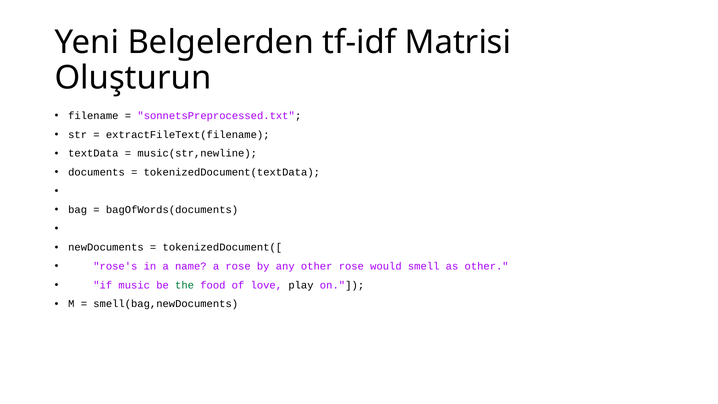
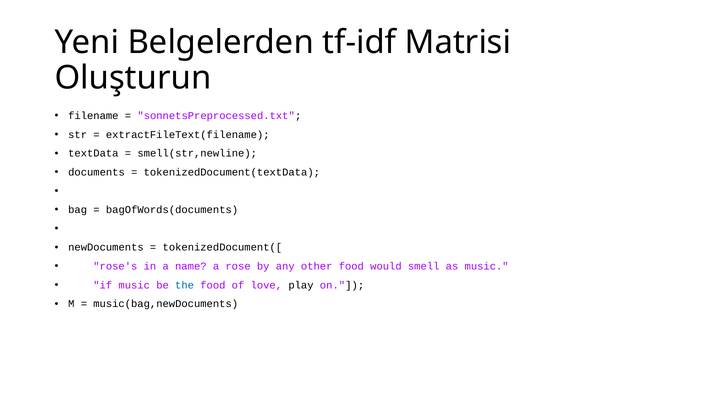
music(str,newline: music(str,newline -> smell(str,newline (197, 153)
other rose: rose -> food (351, 266)
as other: other -> music (487, 266)
the colour: green -> blue (185, 285)
smell(bag,newDocuments: smell(bag,newDocuments -> music(bag,newDocuments (166, 304)
